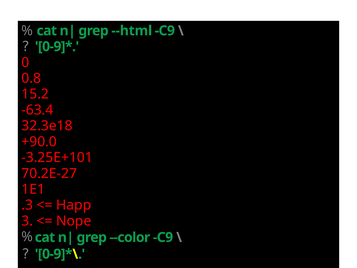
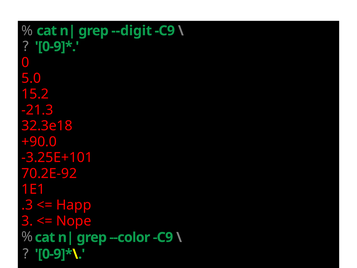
--html: --html -> --digit (132, 31)
0.8: 0.8 -> 5.0 (31, 78)
-63.4: -63.4 -> -21.3 (37, 110)
70.2E-27: 70.2E-27 -> 70.2E-92 (49, 173)
